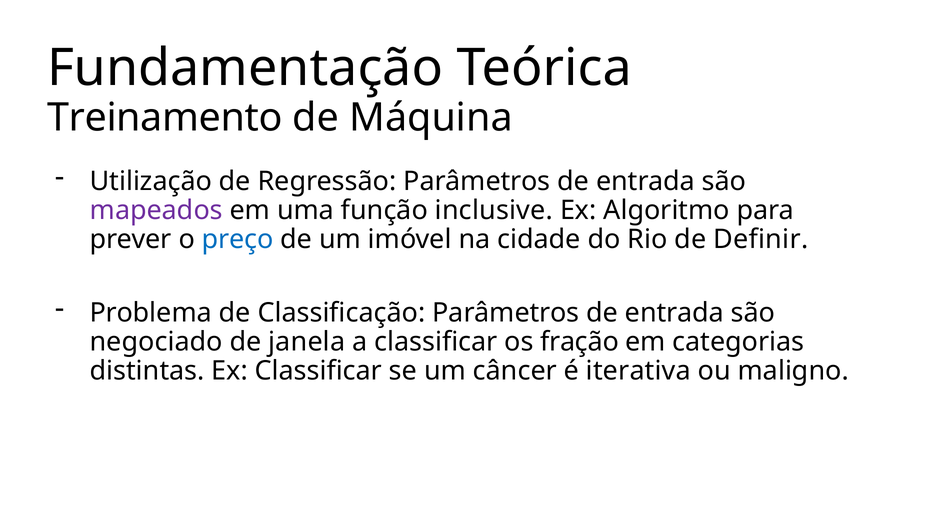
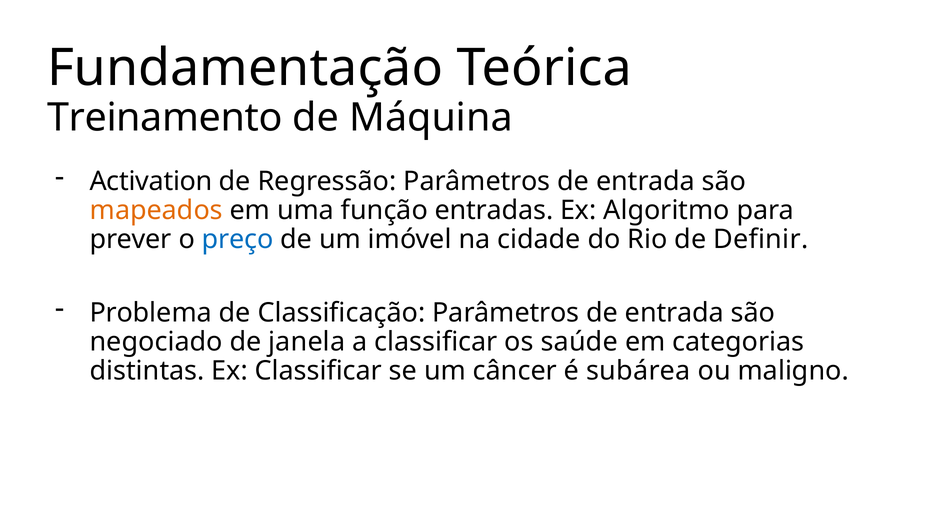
Utilização: Utilização -> Activation (151, 181)
mapeados colour: purple -> orange (156, 211)
inclusive: inclusive -> entradas (494, 211)
fração: fração -> saúde (579, 342)
iterativa: iterativa -> subárea (638, 371)
